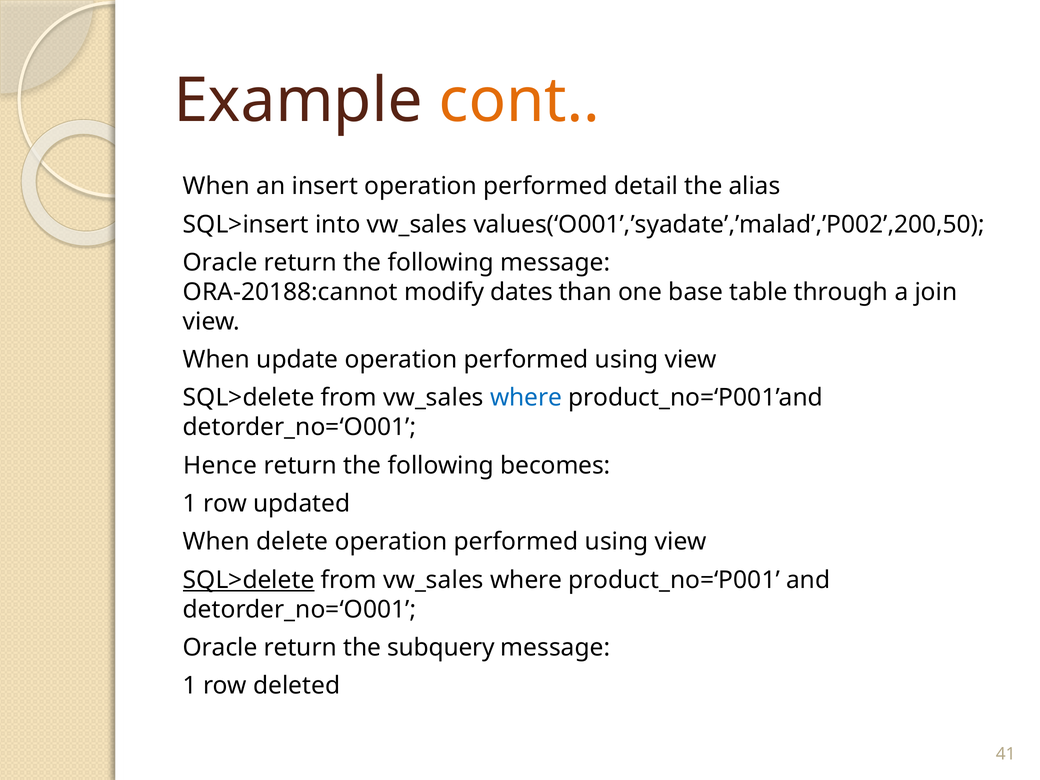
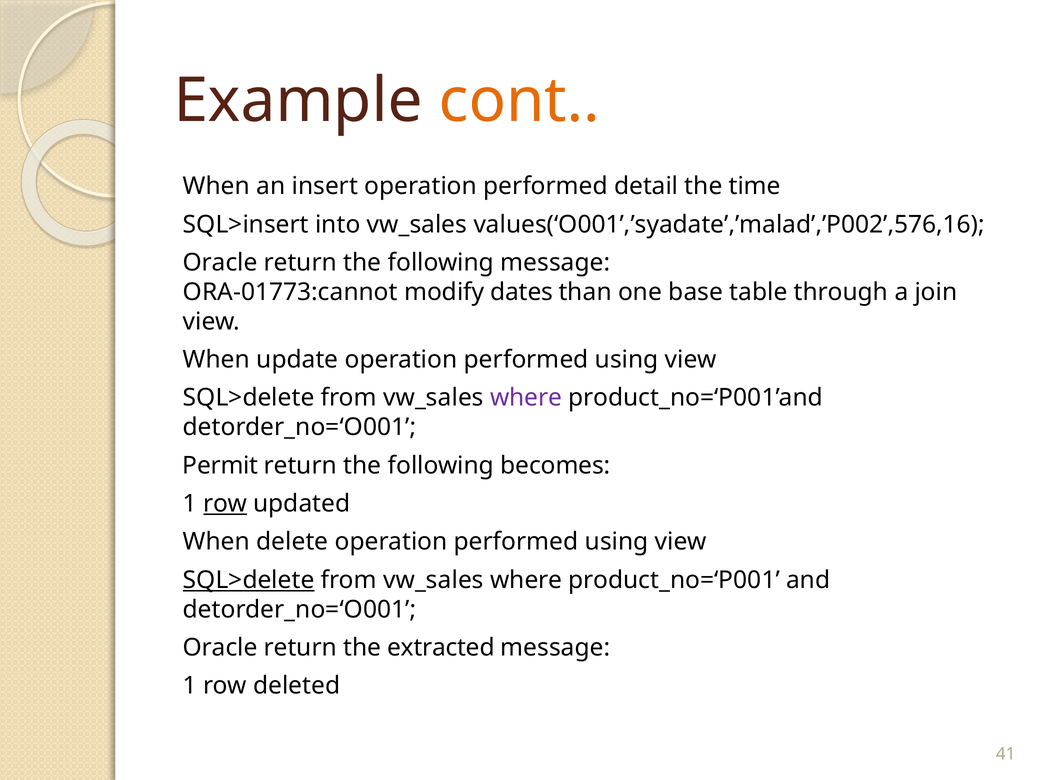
alias: alias -> time (755, 186)
values(‘O001’,’syadate’,’malad’,’P002’,200,50: values(‘O001’,’syadate’,’malad’,’P002’,200,50 -> values(‘O001’,’syadate’,’malad’,’P002’,576,16 (729, 224)
ORA-20188:cannot: ORA-20188:cannot -> ORA-01773:cannot (290, 292)
where colour: blue -> purple (526, 398)
Hence: Hence -> Permit (220, 466)
row underline: none -> present (225, 504)
subquery: subquery -> extracted (441, 648)
